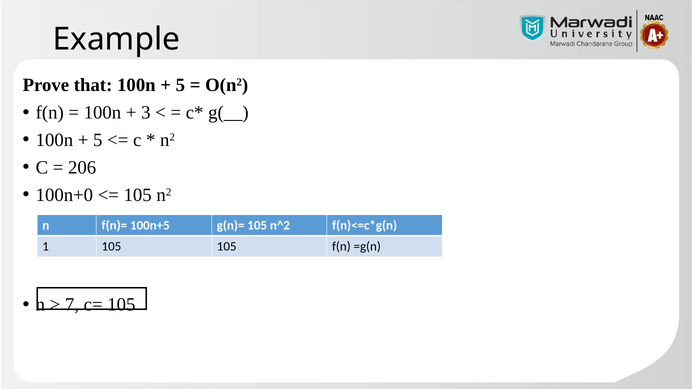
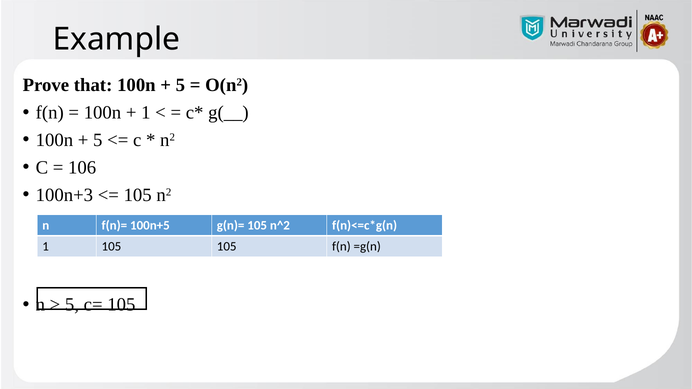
3: 3 -> 1 (146, 113)
206: 206 -> 106 (82, 168)
100n+0: 100n+0 -> 100n+3 (64, 195)
7: 7 -> 5 (72, 305)
